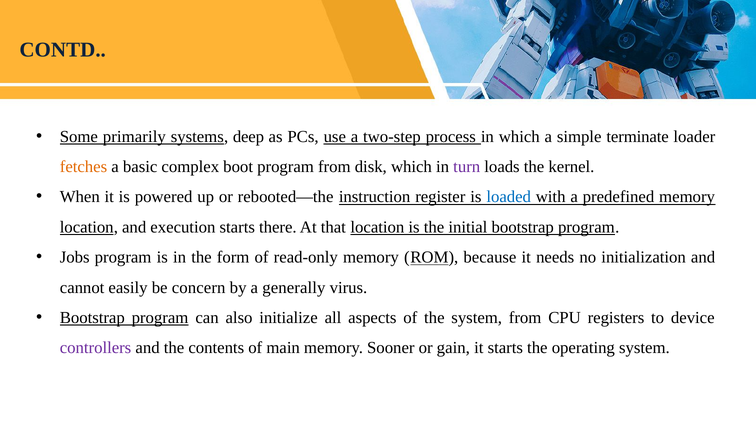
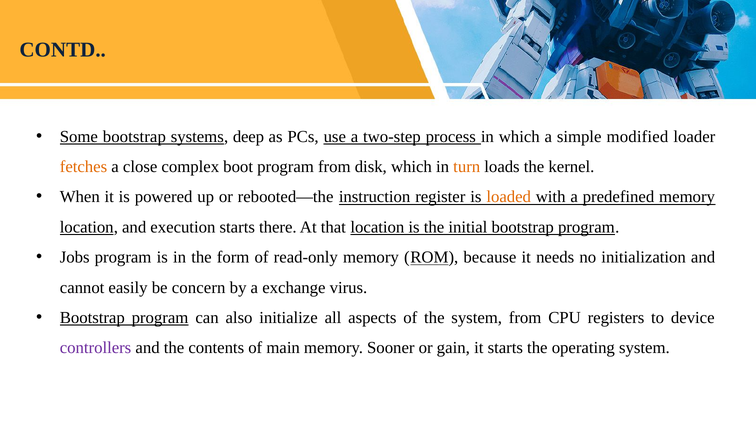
Some primarily: primarily -> bootstrap (134, 137)
terminate: terminate -> modified (637, 137)
basic: basic -> close (140, 167)
turn colour: purple -> orange (467, 167)
loaded colour: blue -> orange (509, 197)
generally: generally -> exchange (294, 288)
